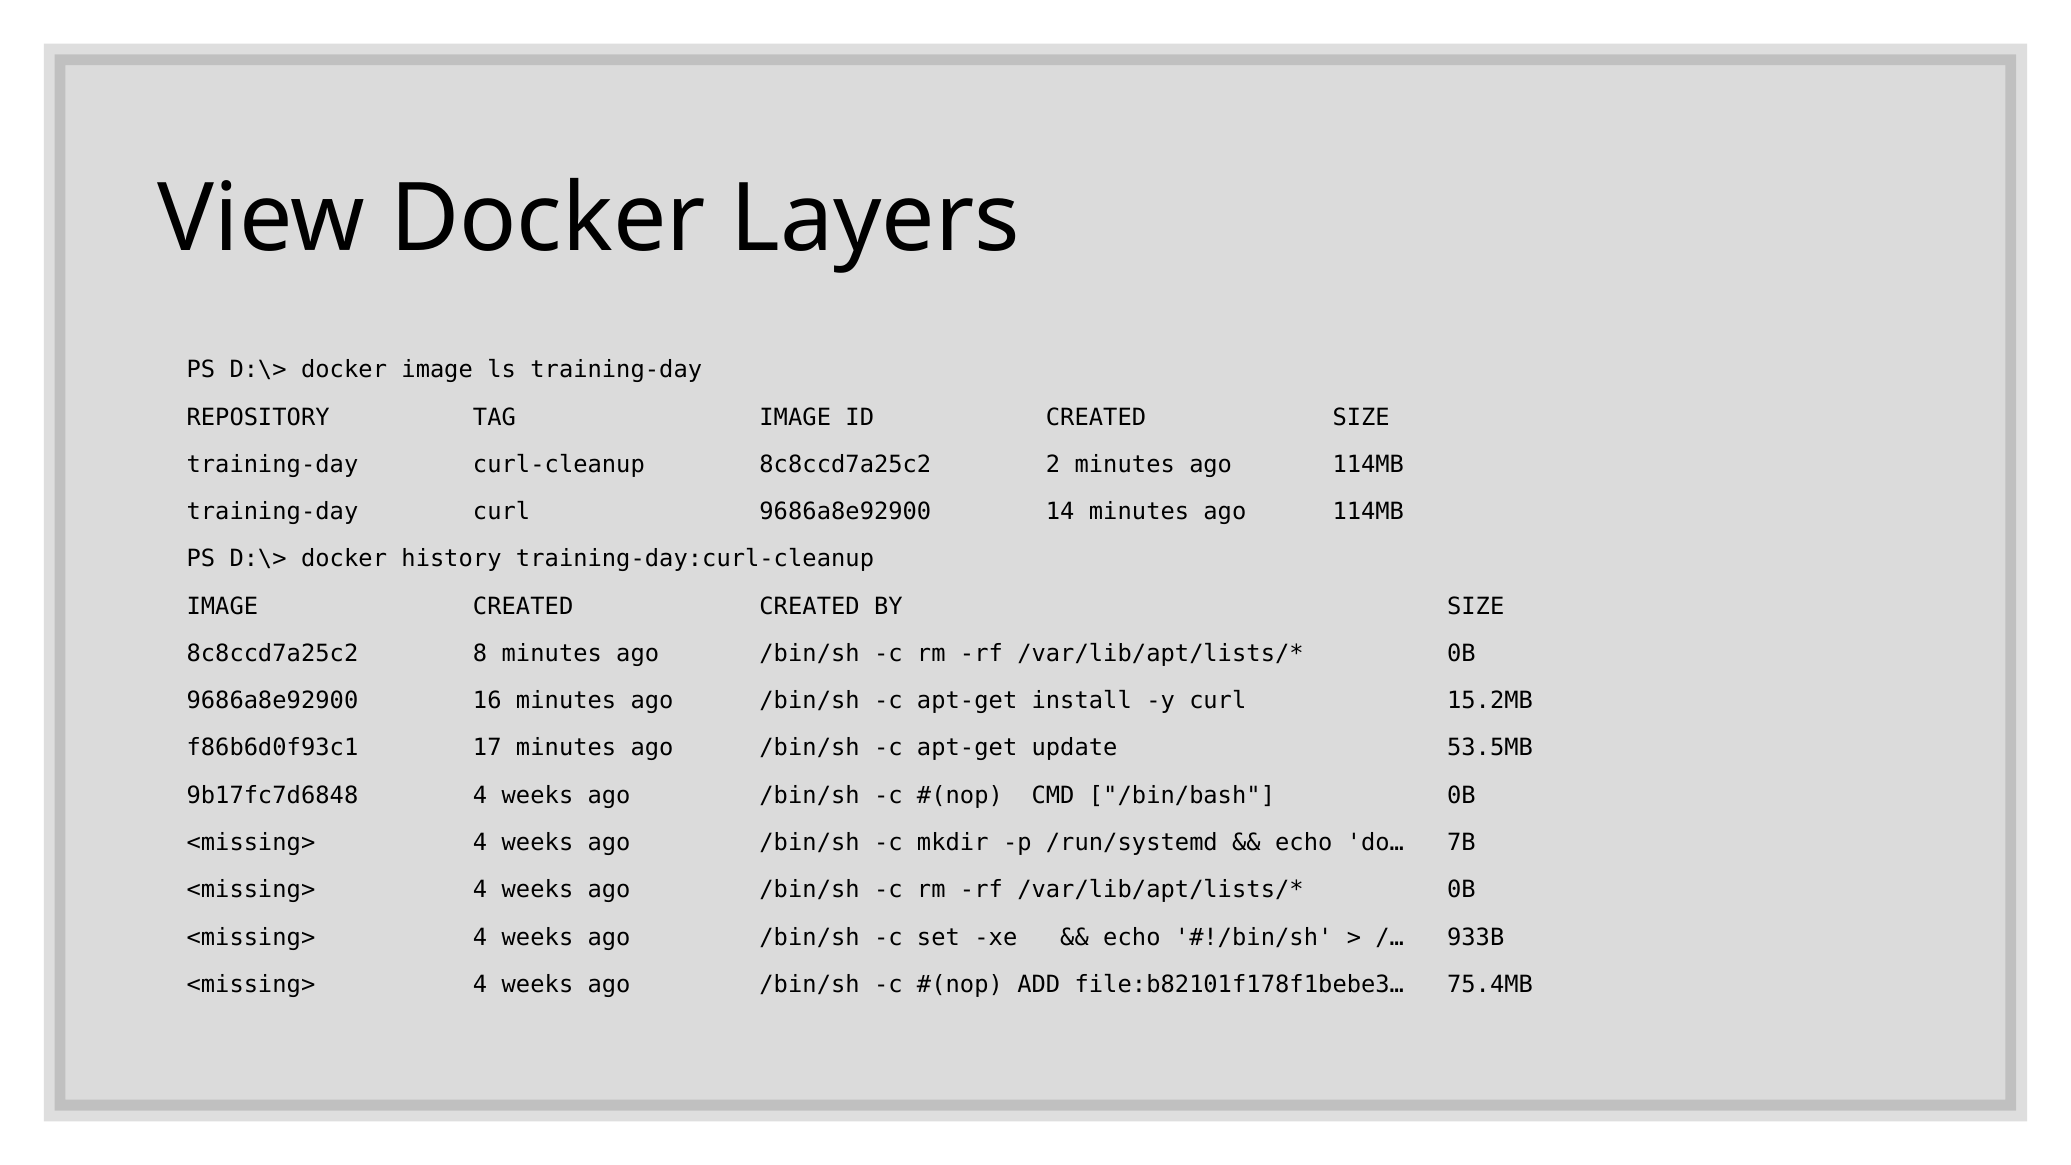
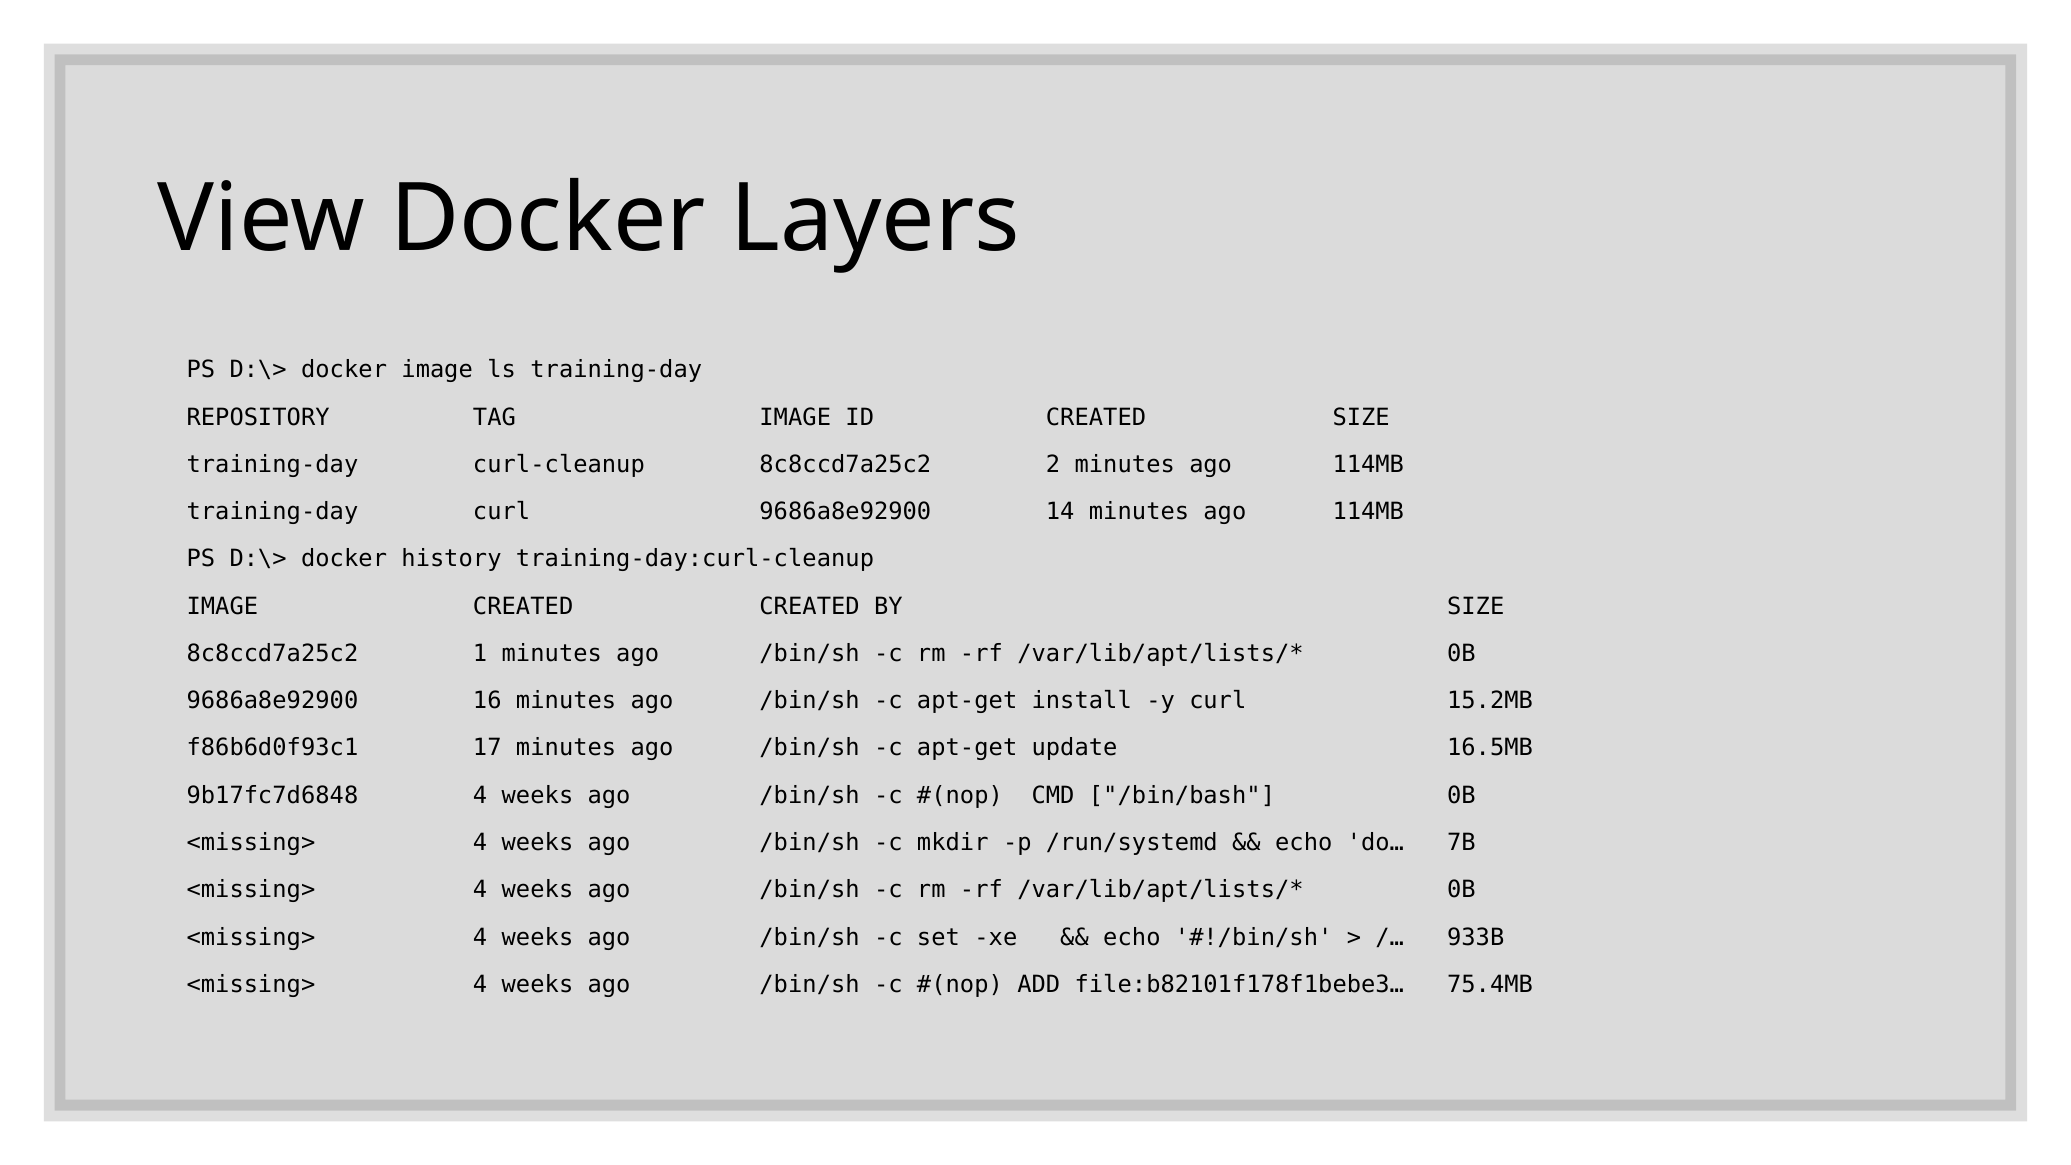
8: 8 -> 1 (480, 654)
53.5MB: 53.5MB -> 16.5MB (1490, 748)
